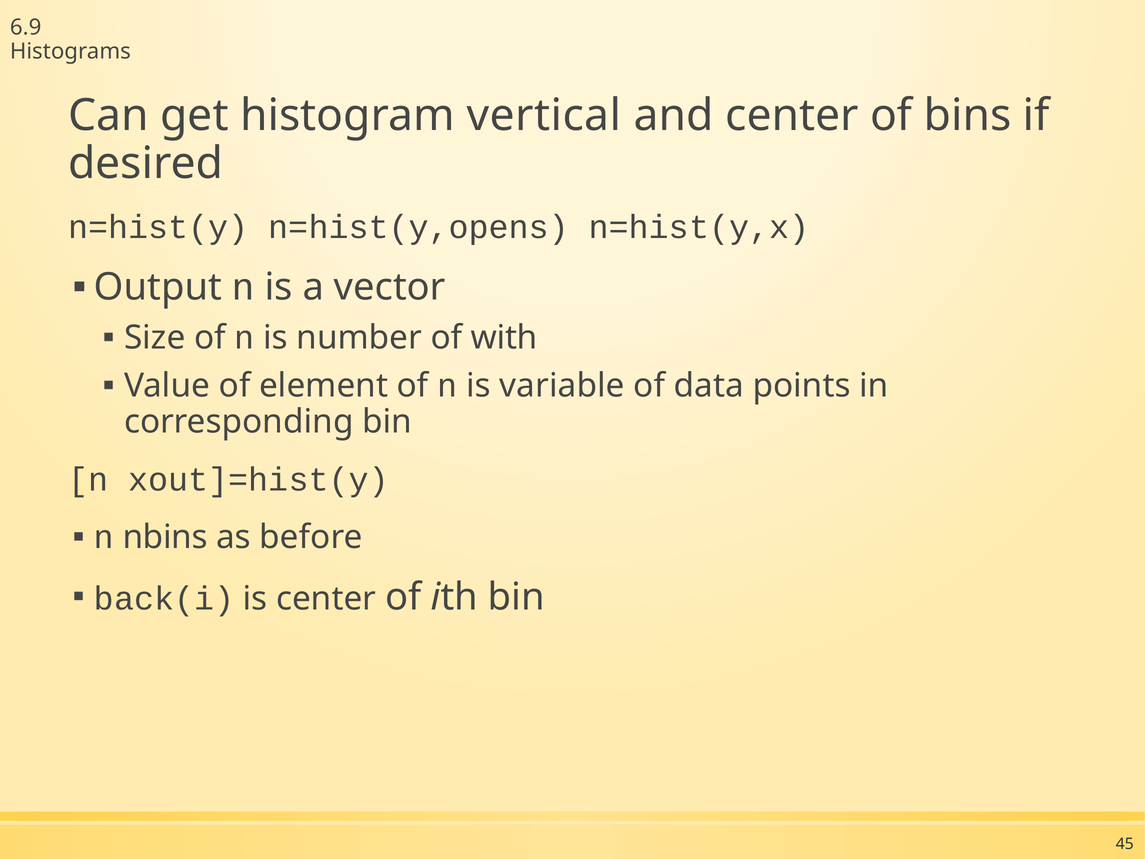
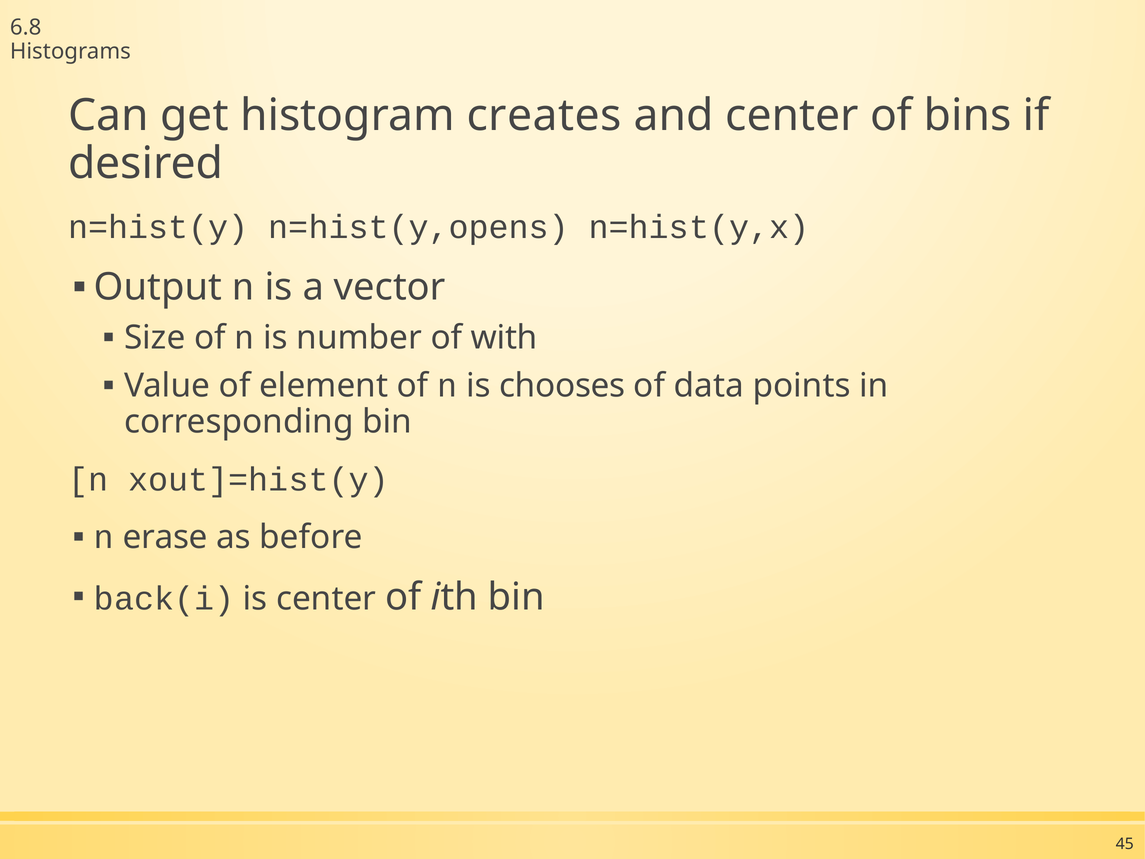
6.9: 6.9 -> 6.8 (26, 27)
vertical: vertical -> creates (544, 115)
variable: variable -> chooses (562, 386)
nbins: nbins -> erase (165, 537)
